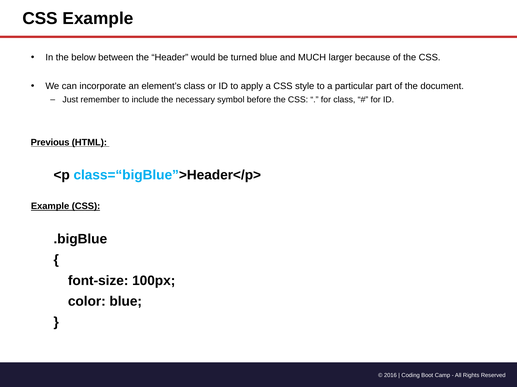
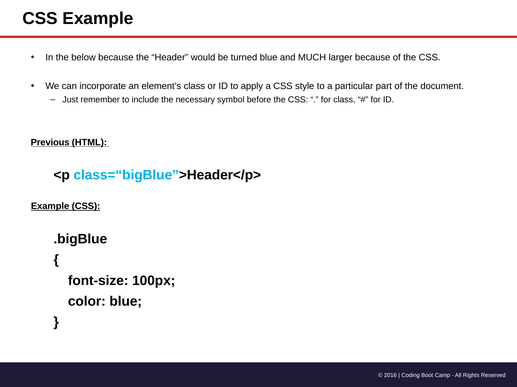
below between: between -> because (116, 58)
